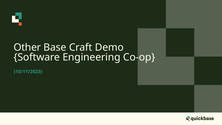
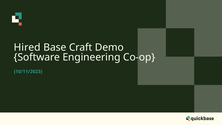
Other: Other -> Hired (27, 47)
